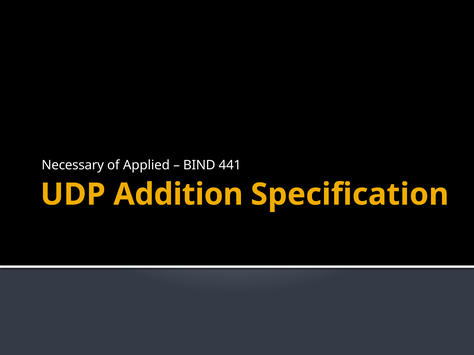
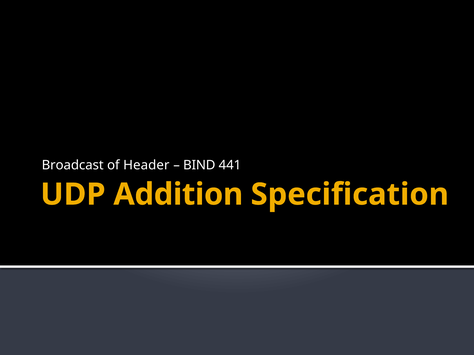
Necessary: Necessary -> Broadcast (73, 166)
Applied: Applied -> Header (146, 166)
